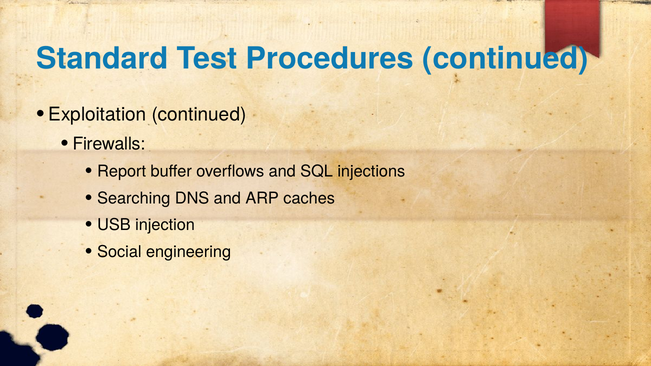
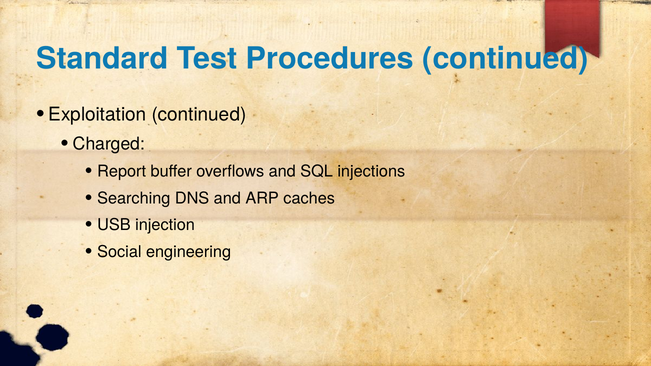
Firewalls: Firewalls -> Charged (109, 144)
